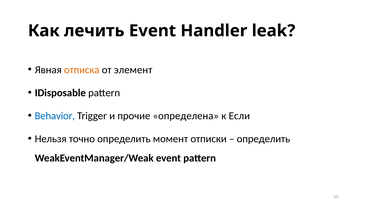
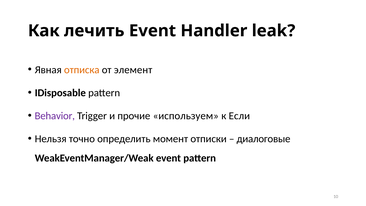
Behavior colour: blue -> purple (55, 116)
определена: определена -> используем (186, 116)
определить: определить -> диалоговые (263, 139)
